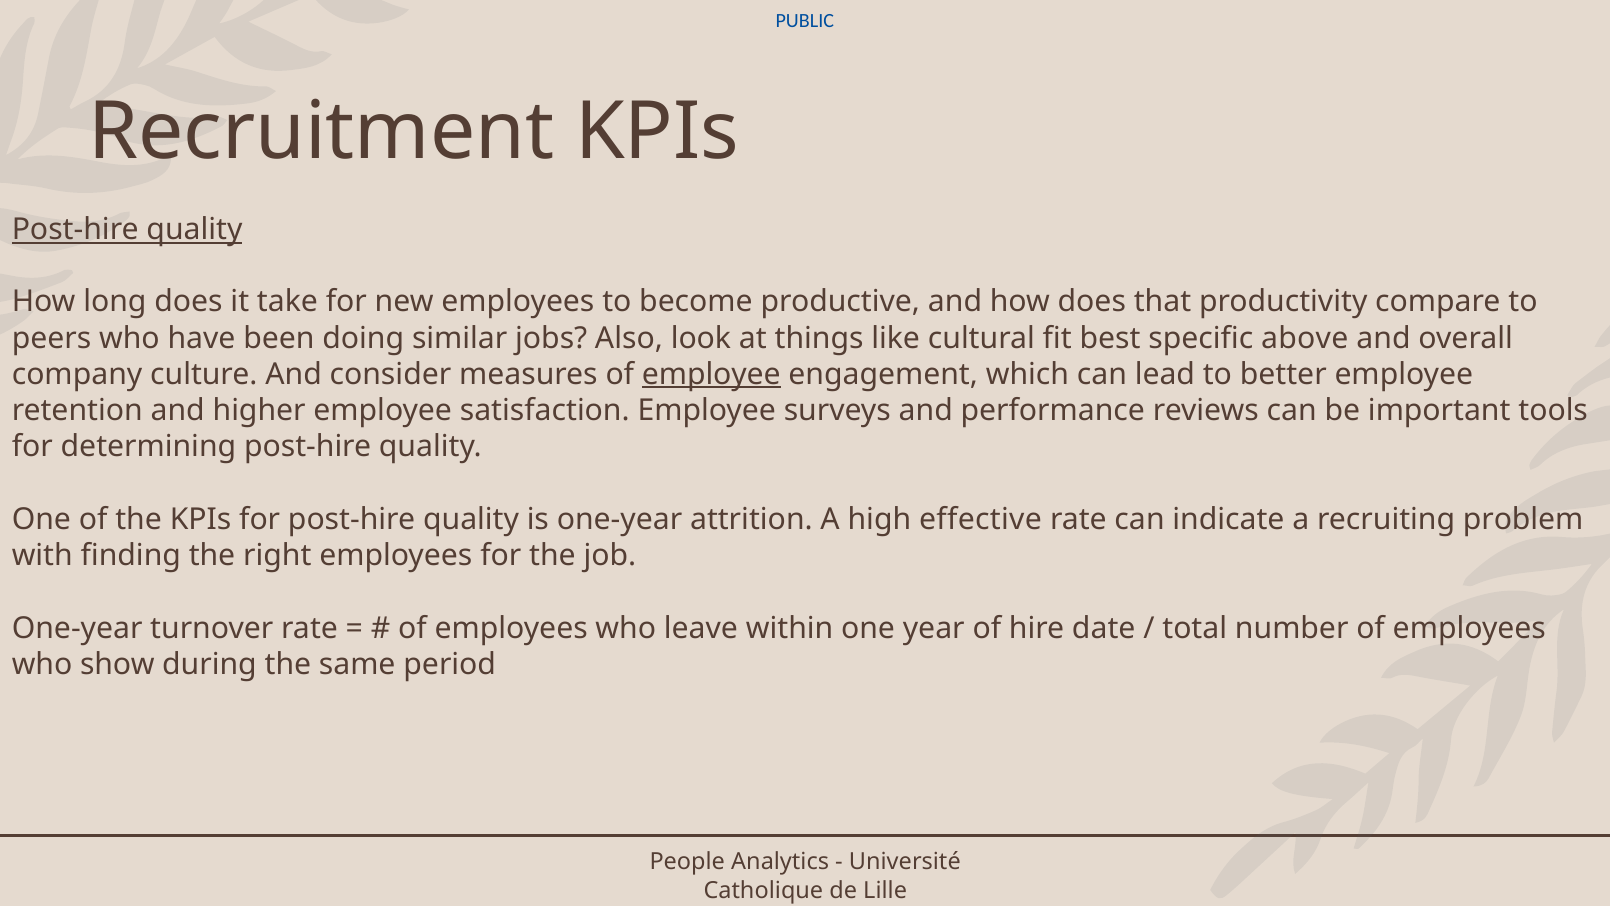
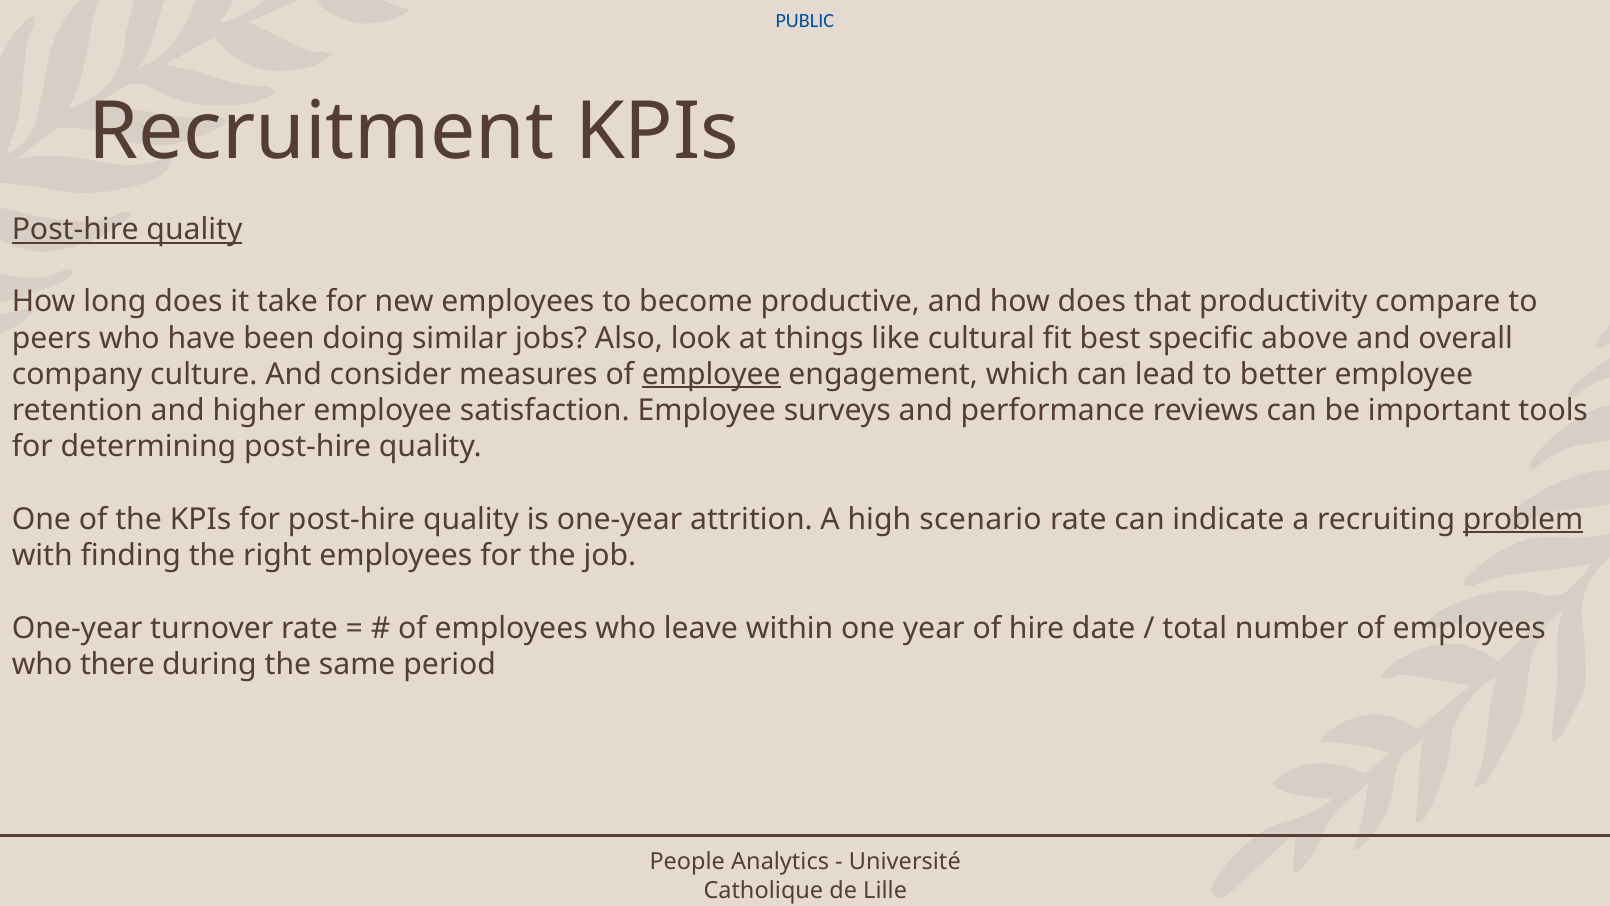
effective: effective -> scenario (981, 519)
problem underline: none -> present (1523, 519)
show: show -> there (117, 664)
